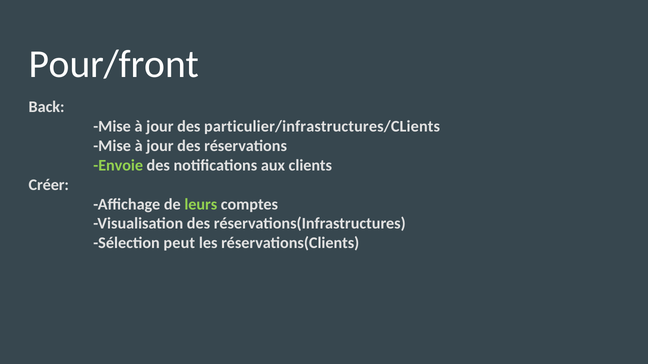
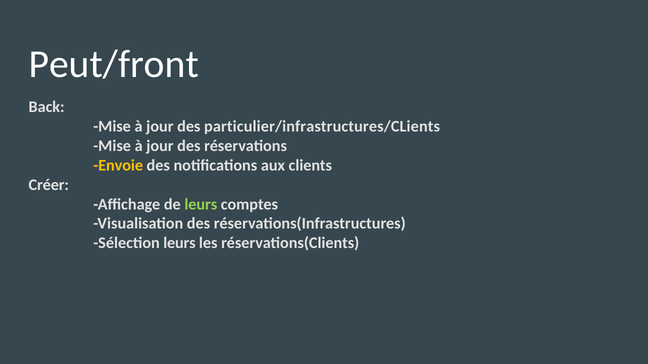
Pour/front: Pour/front -> Peut/front (114, 65)
Envoie colour: light green -> yellow (118, 166)
Sélection peut: peut -> leurs (179, 243)
